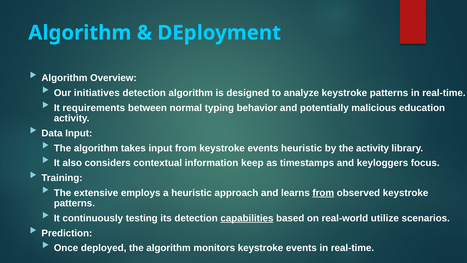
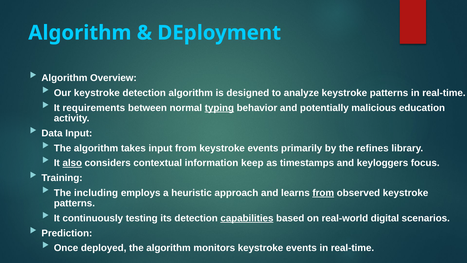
Our initiatives: initiatives -> keystroke (97, 93)
typing underline: none -> present (219, 108)
events heuristic: heuristic -> primarily (302, 148)
the activity: activity -> refines (372, 148)
also underline: none -> present (72, 163)
extensive: extensive -> including (96, 193)
utilize: utilize -> digital (385, 218)
